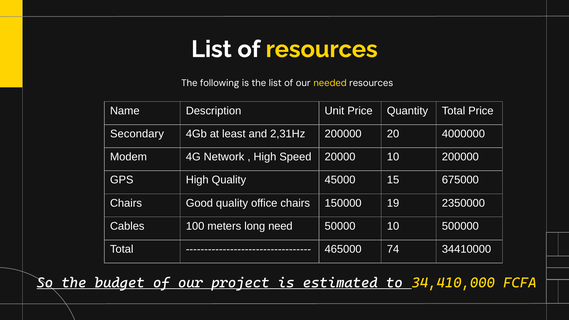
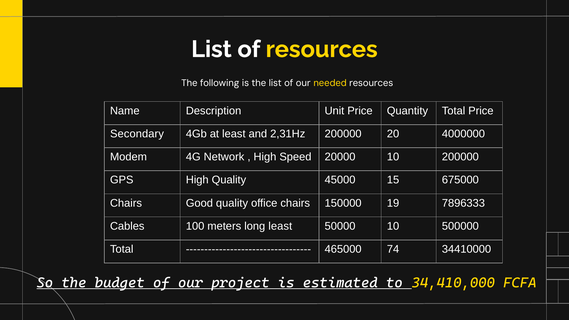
2350000: 2350000 -> 7896333 (463, 203)
long need: need -> least (280, 226)
